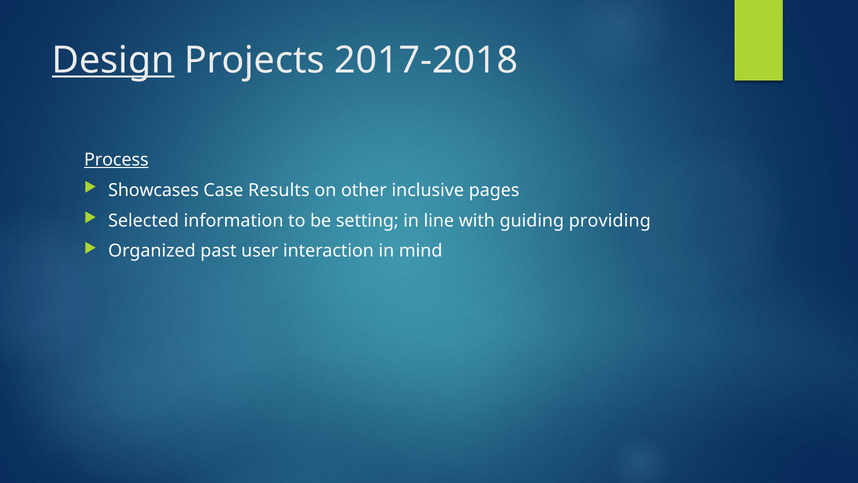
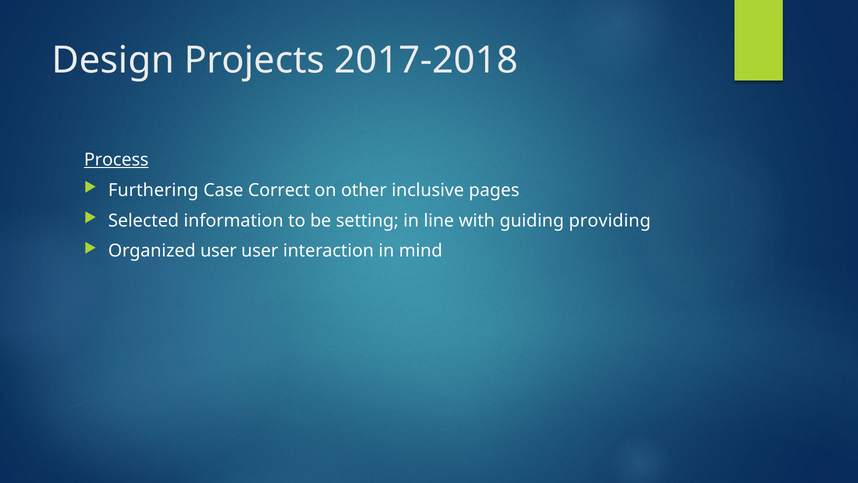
Design underline: present -> none (113, 60)
Showcases: Showcases -> Furthering (153, 190)
Results: Results -> Correct (279, 190)
Organized past: past -> user (219, 251)
